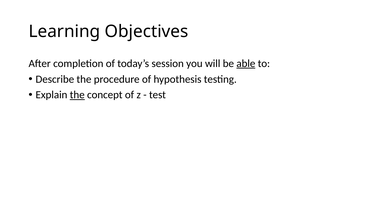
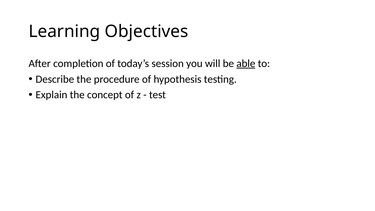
the underline: present -> none (77, 95)
